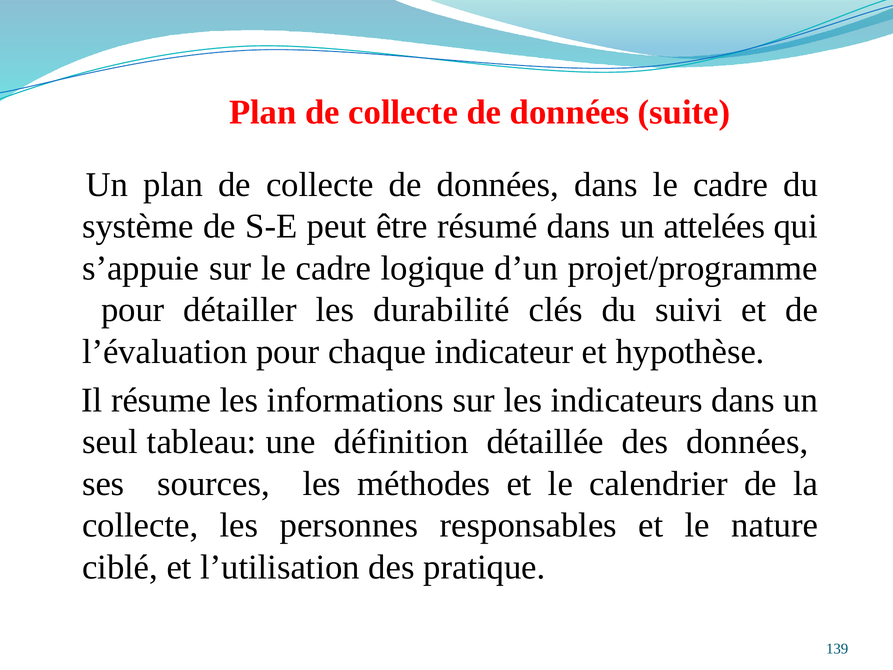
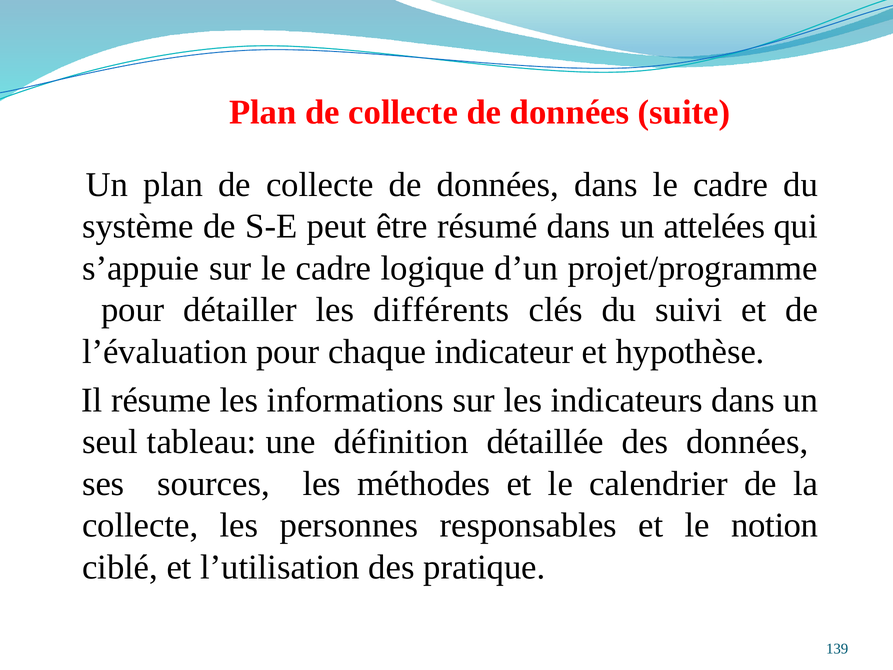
durabilité: durabilité -> différents (441, 310)
nature: nature -> notion (775, 525)
